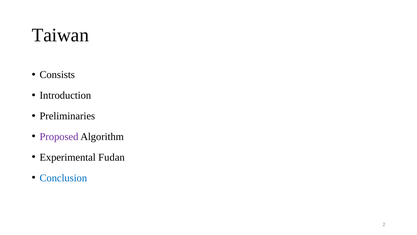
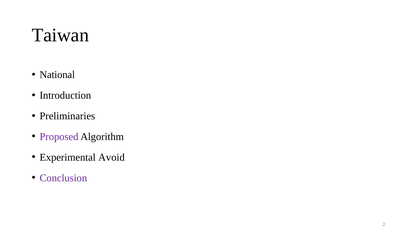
Consists: Consists -> National (57, 75)
Fudan: Fudan -> Avoid (112, 157)
Conclusion colour: blue -> purple (63, 178)
